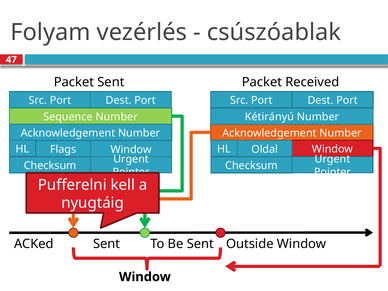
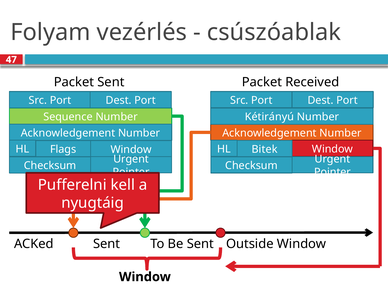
Oldal: Oldal -> Bitek (265, 149)
